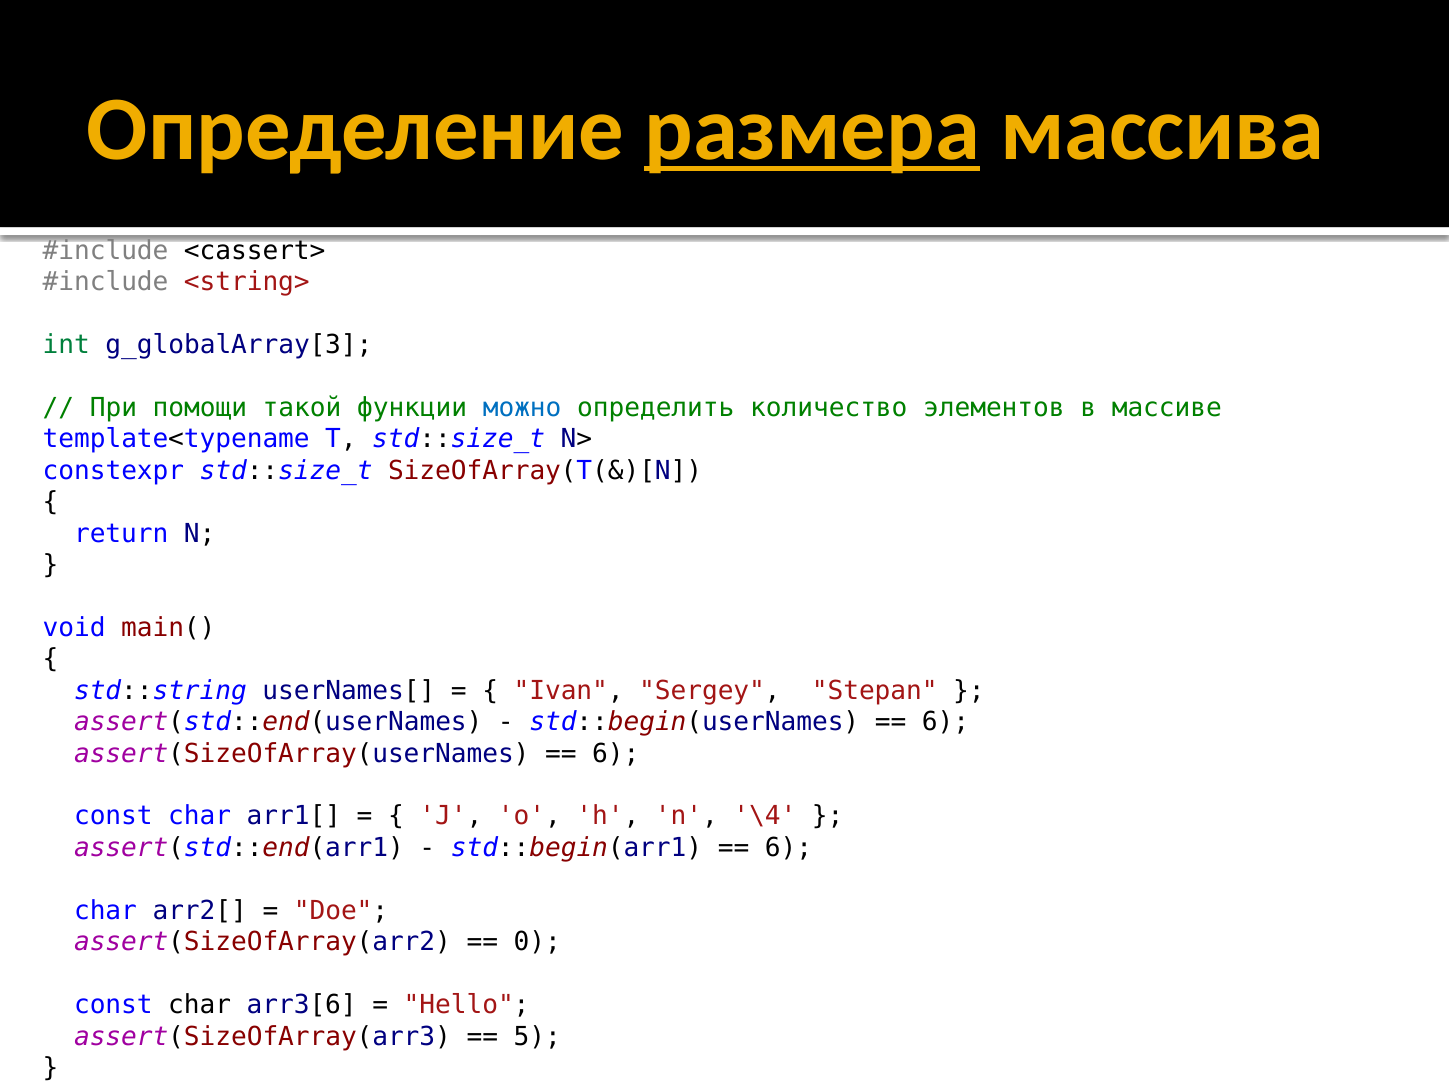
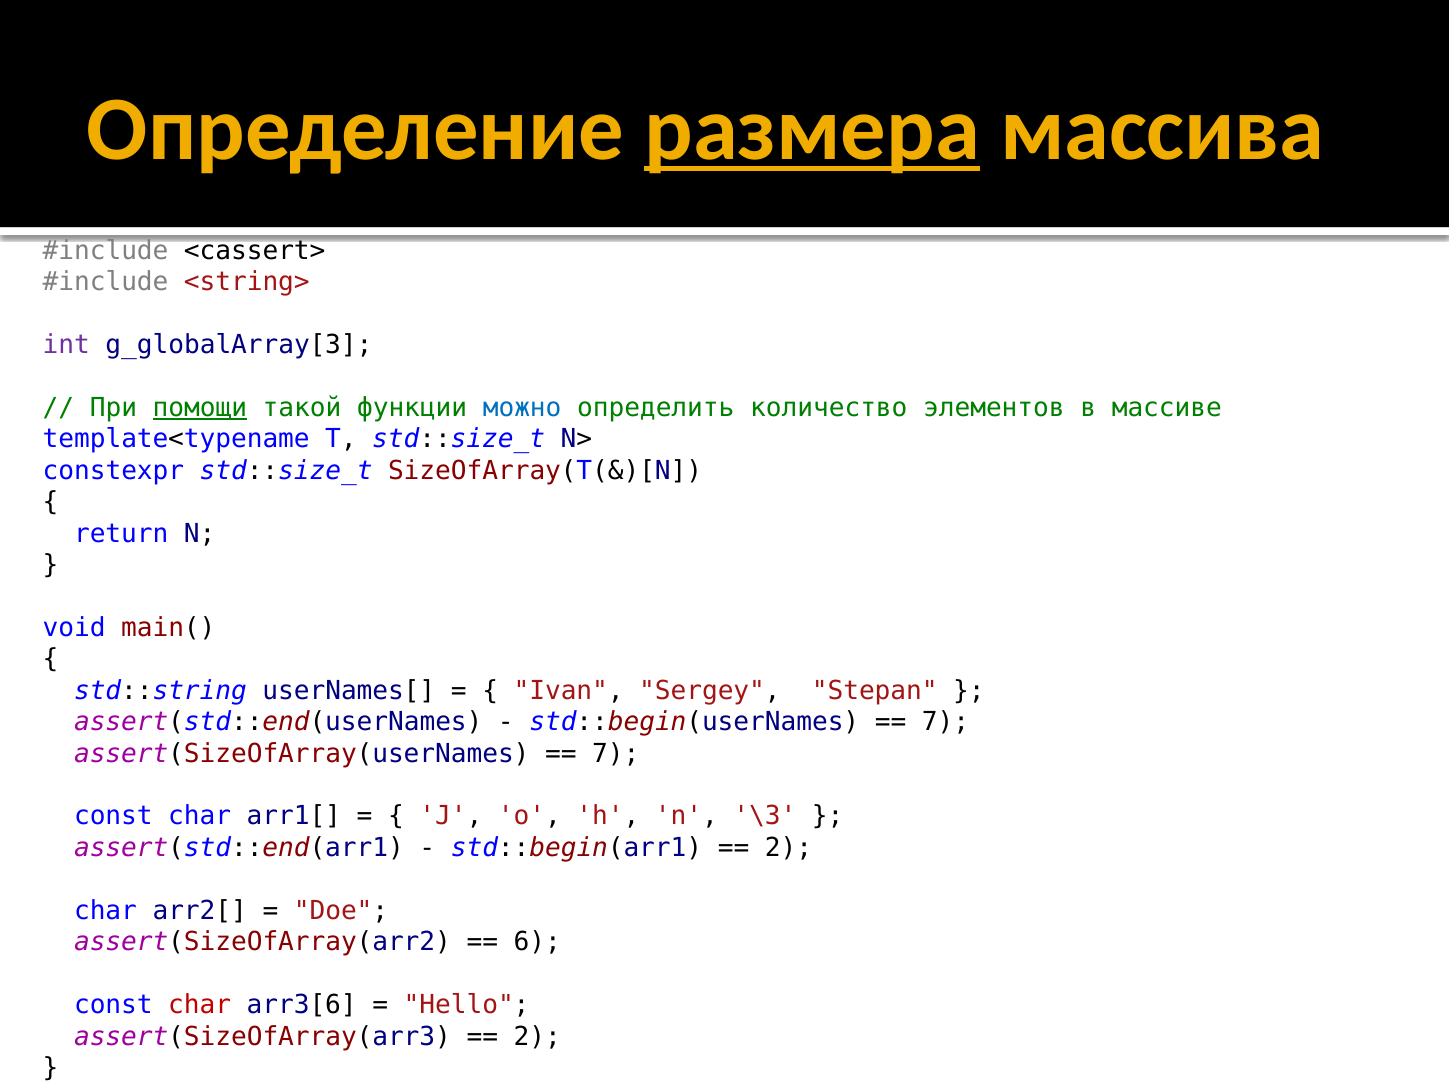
int colour: green -> purple (66, 345)
помощи underline: none -> present (200, 408)
6: 6 -> 7 (946, 722)
6: 6 -> 7 (616, 753)
\4: \4 -> \3 (765, 816)
6: 6 -> 2 (789, 848)
0: 0 -> 6 (537, 942)
char colour: black -> red (200, 1005)
5: 5 -> 2 (537, 1036)
